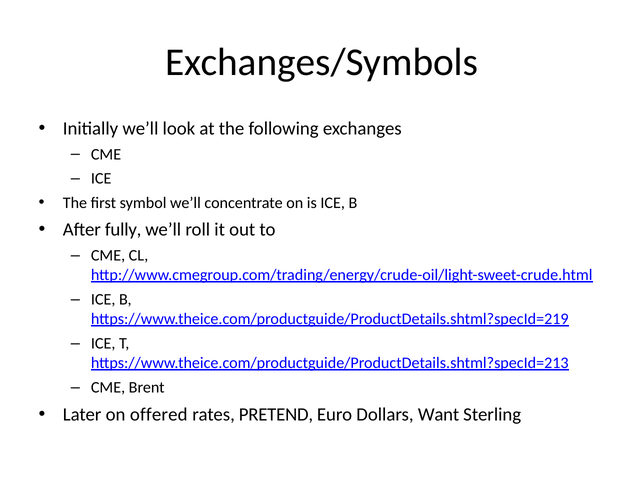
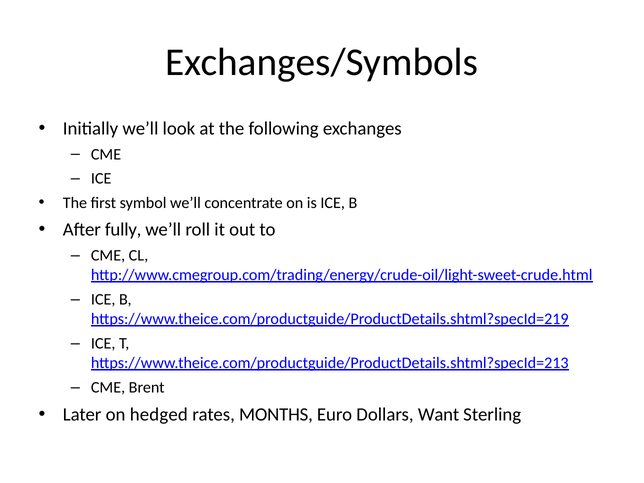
offered: offered -> hedged (159, 414)
PRETEND: PRETEND -> MONTHS (276, 414)
